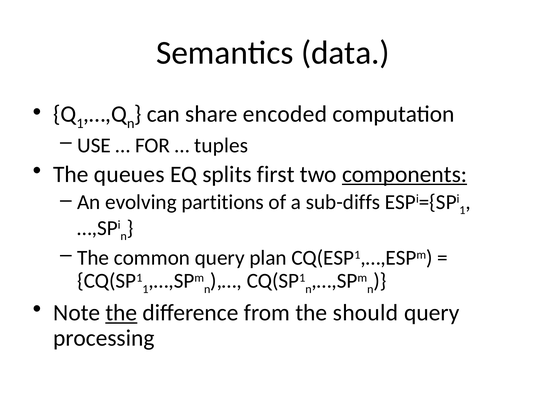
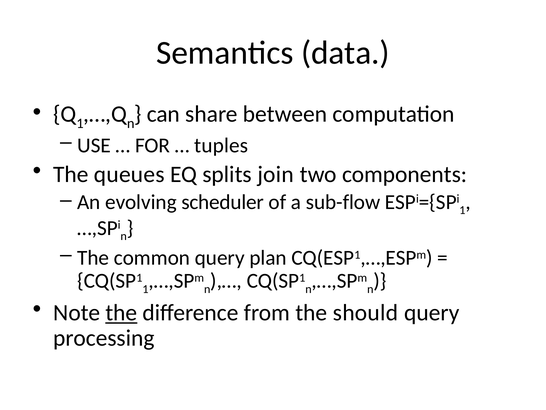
encoded: encoded -> between (285, 114)
first: first -> join (276, 174)
components underline: present -> none (405, 174)
partitions: partitions -> scheduler (223, 202)
sub-diffs: sub-diffs -> sub-flow (343, 202)
